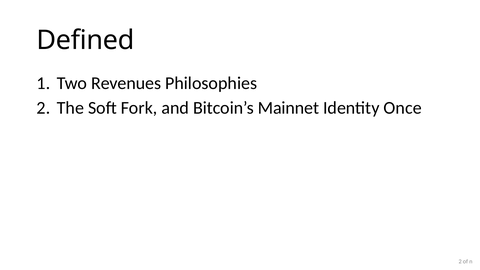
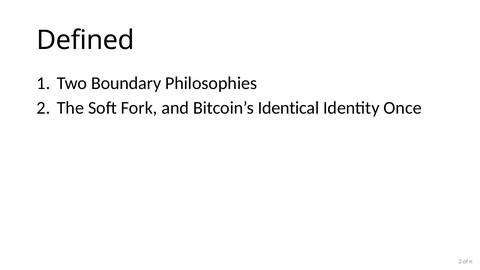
Revenues: Revenues -> Boundary (126, 83)
Mainnet: Mainnet -> Identical (288, 108)
